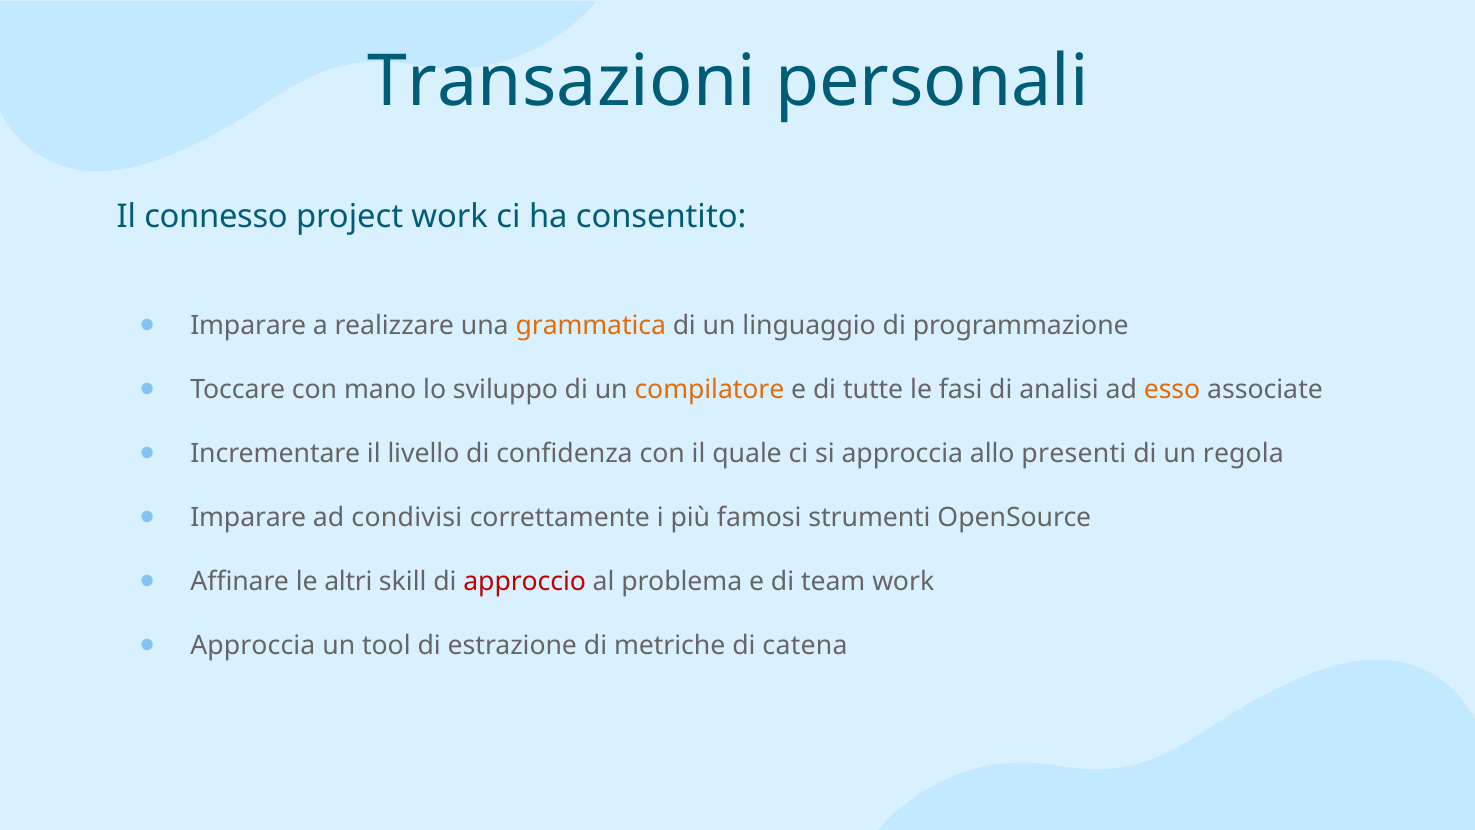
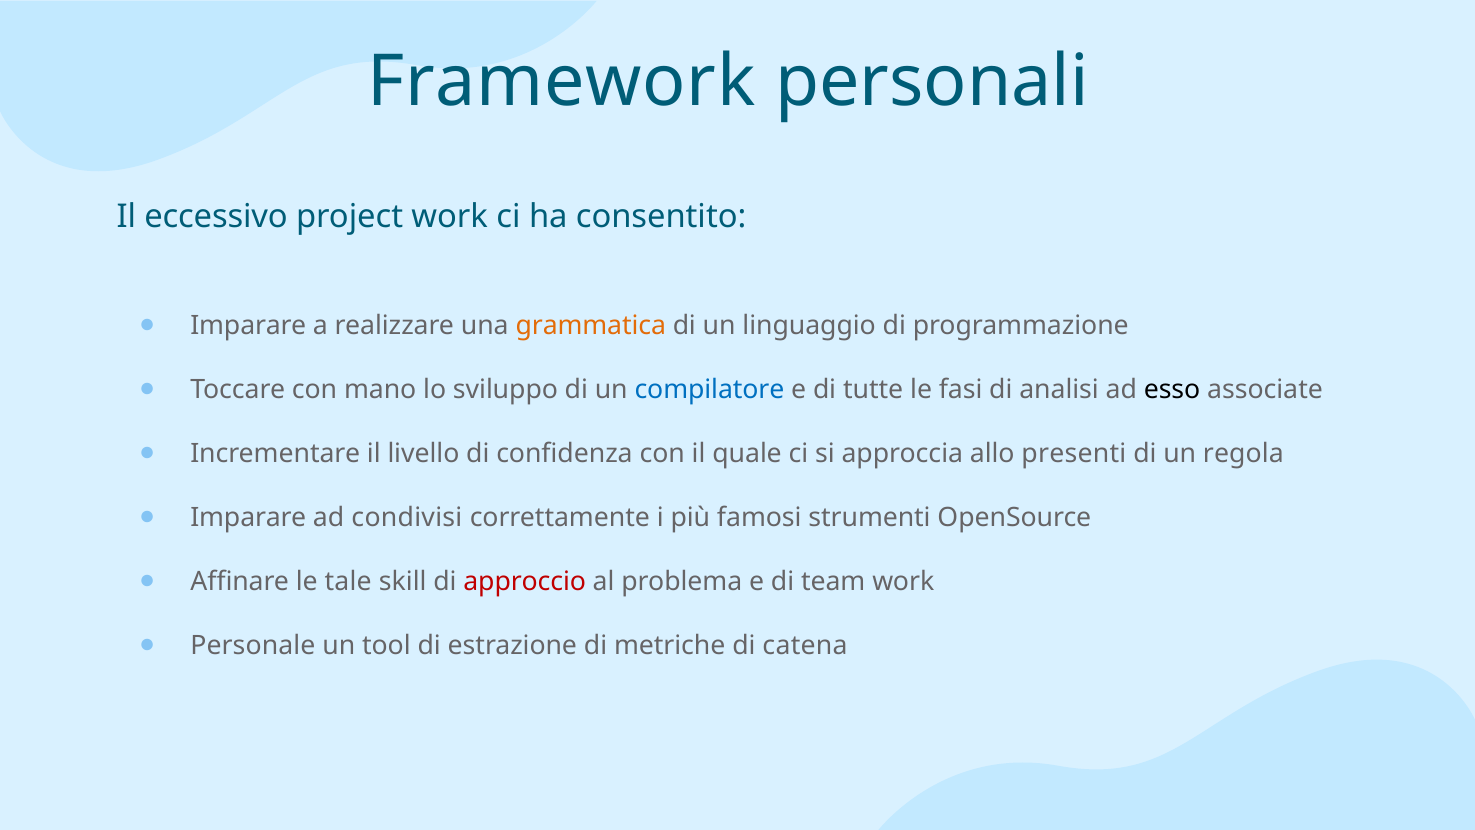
Transazioni: Transazioni -> Framework (561, 81)
connesso: connesso -> eccessivo (216, 217)
compilatore colour: orange -> blue (709, 389)
esso colour: orange -> black (1172, 389)
altri: altri -> tale (348, 581)
Approccia: Approccia -> Personale (253, 645)
